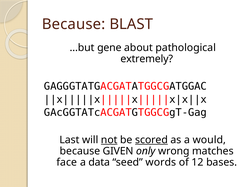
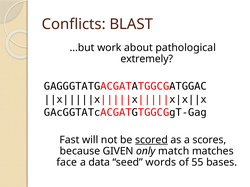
Because: Because -> Conflicts (74, 24)
gene: gene -> work (109, 48)
Last: Last -> Fast (69, 140)
not underline: present -> none (109, 140)
would: would -> scores (209, 140)
wrong: wrong -> match (174, 152)
12: 12 -> 55 (198, 163)
